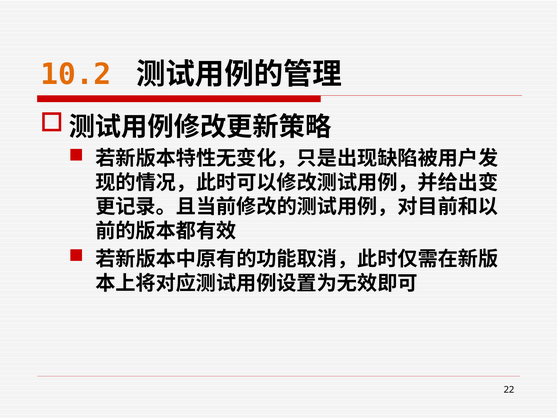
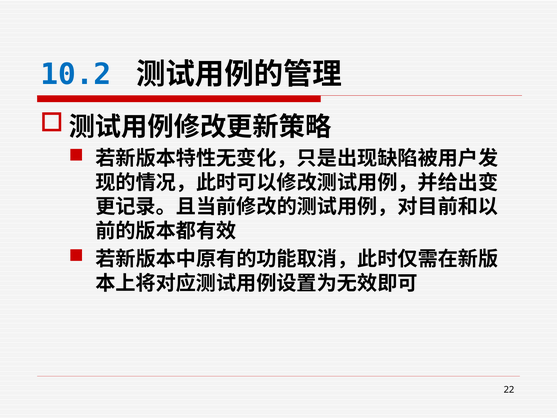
10.2 colour: orange -> blue (76, 74)
